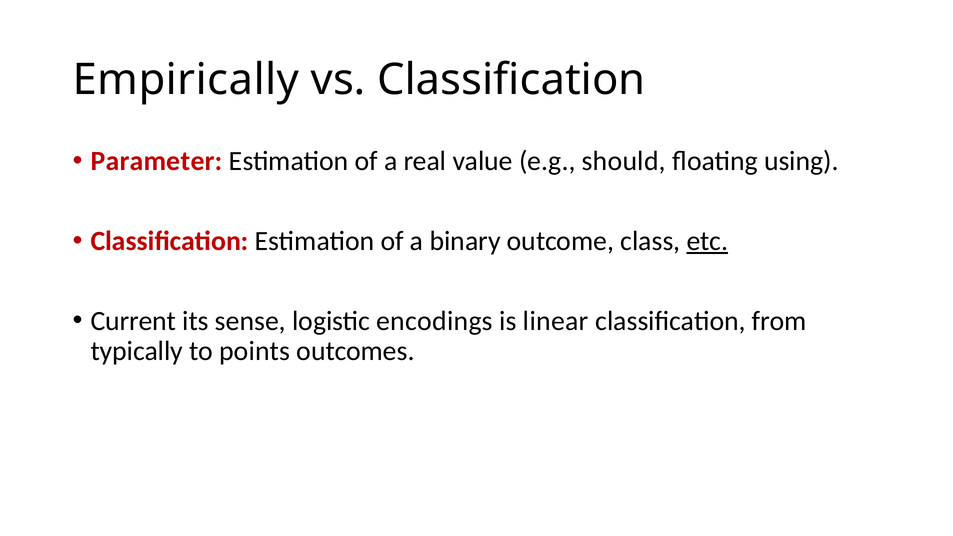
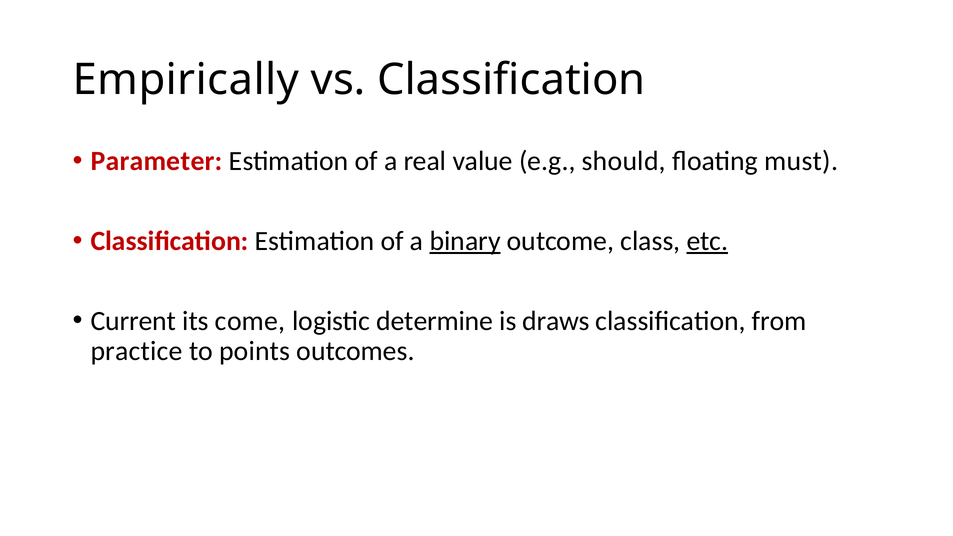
using: using -> must (801, 161)
binary underline: none -> present (465, 241)
sense: sense -> come (250, 321)
encodings: encodings -> determine (435, 321)
linear: linear -> draws (556, 321)
typically: typically -> practice (137, 351)
